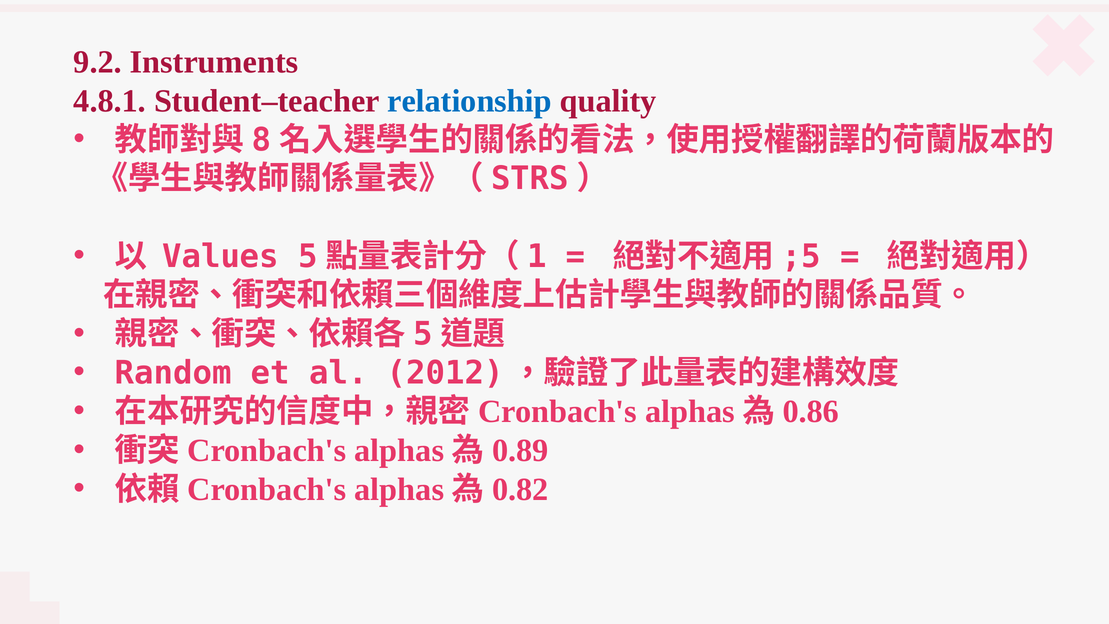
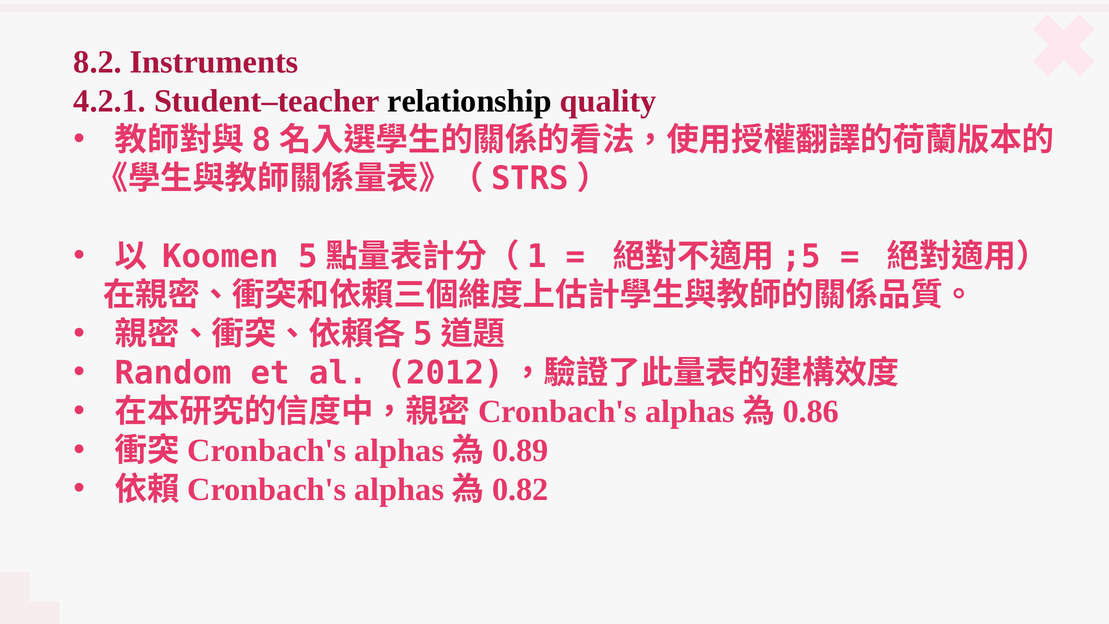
9.2: 9.2 -> 8.2 (98, 62)
4.8.1: 4.8.1 -> 4.2.1 (110, 101)
relationship colour: blue -> black (470, 101)
Values: Values -> Koomen (221, 256)
